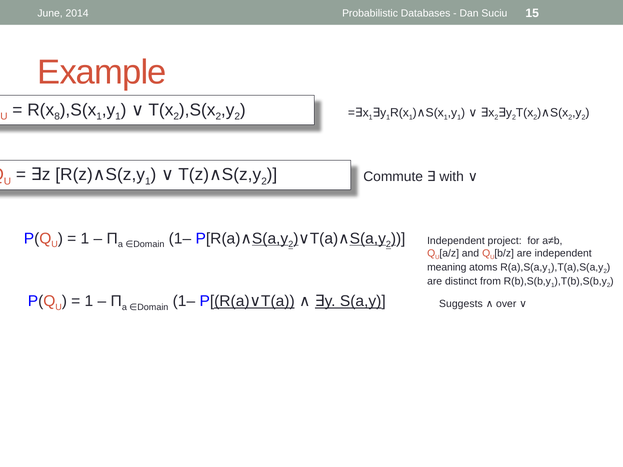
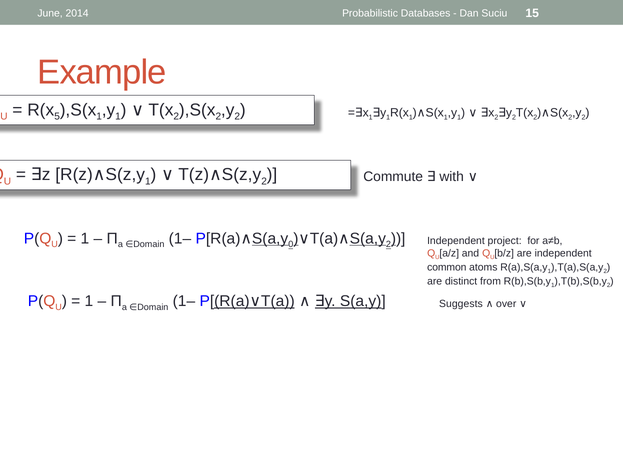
8: 8 -> 5 (57, 117)
2: 2 -> 0 (291, 245)
meaning: meaning -> common (447, 267)
